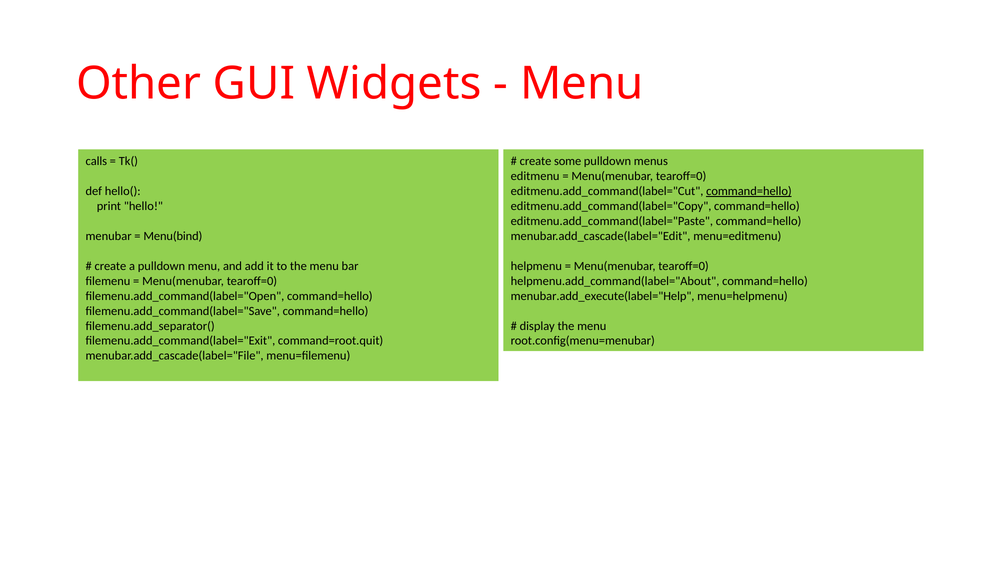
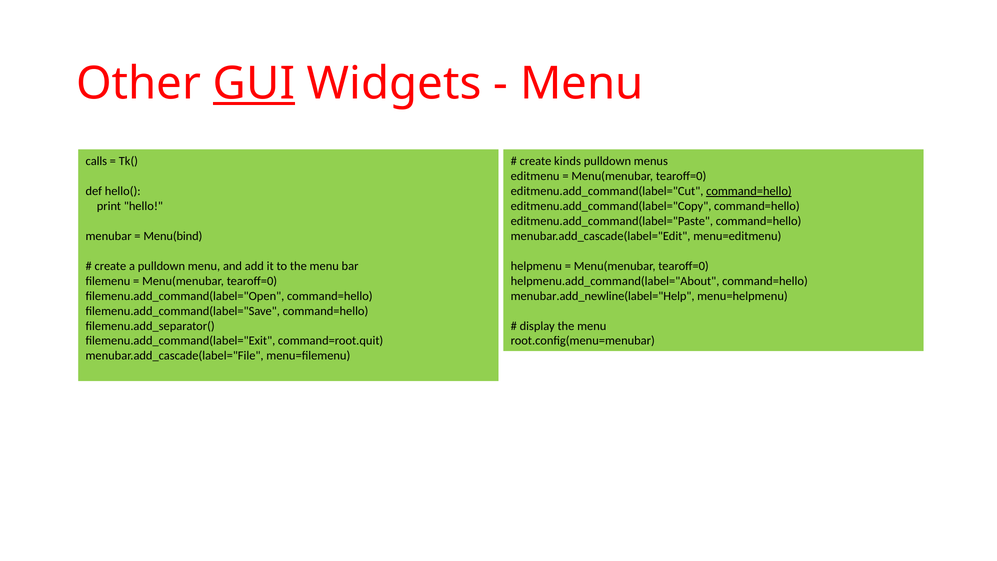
GUI underline: none -> present (254, 84)
some: some -> kinds (567, 161)
menubar.add_execute(label="Help: menubar.add_execute(label="Help -> menubar.add_newline(label="Help (603, 296)
